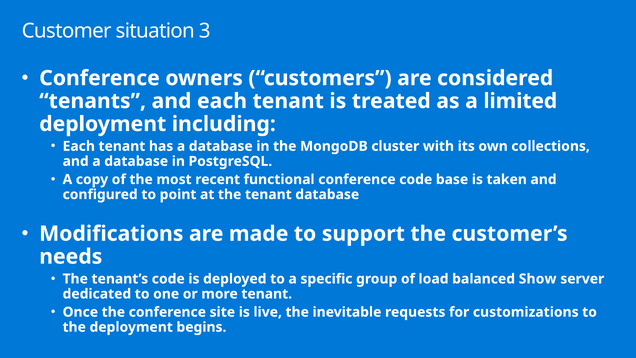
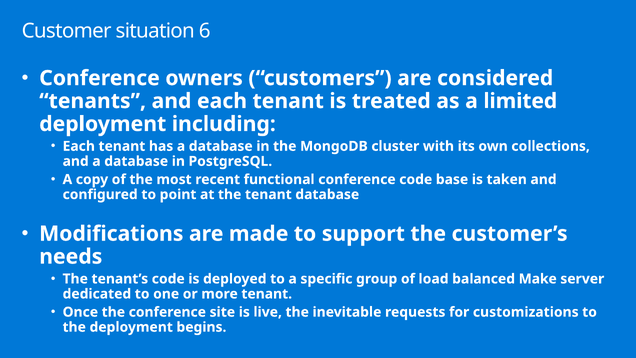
3: 3 -> 6 (205, 31)
Show: Show -> Make (538, 279)
